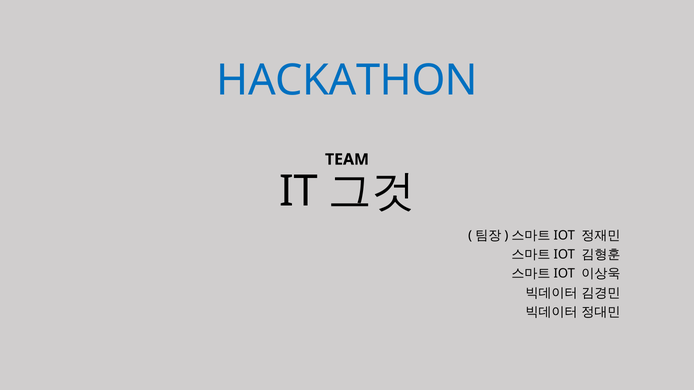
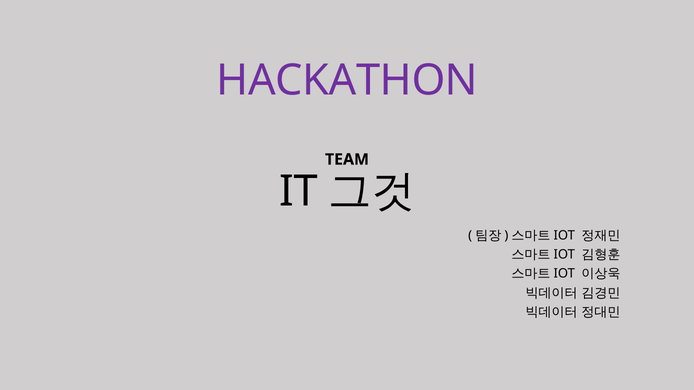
HACKATHON colour: blue -> purple (347, 81)
